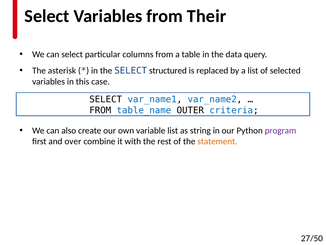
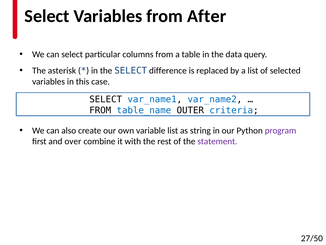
Their: Their -> After (207, 16)
structured: structured -> difference (168, 71)
statement colour: orange -> purple (217, 141)
